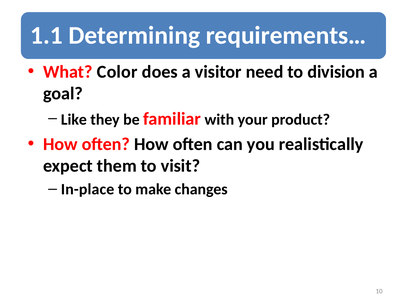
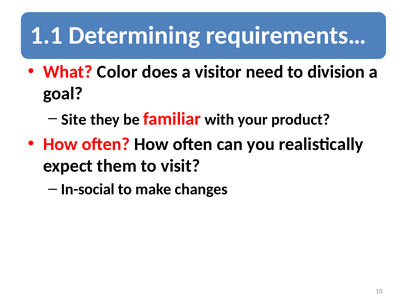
Like: Like -> Site (74, 120)
In-place: In-place -> In-social (88, 189)
